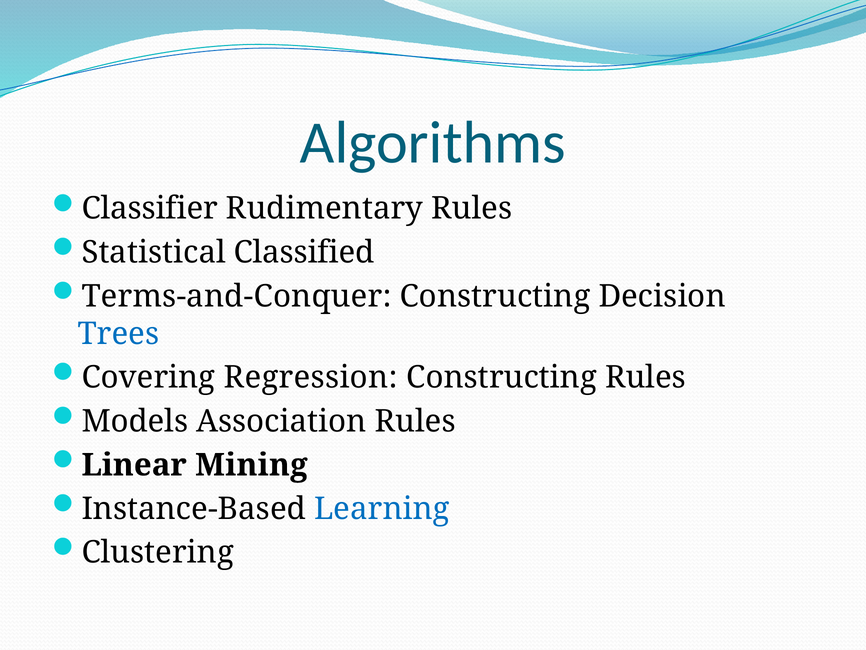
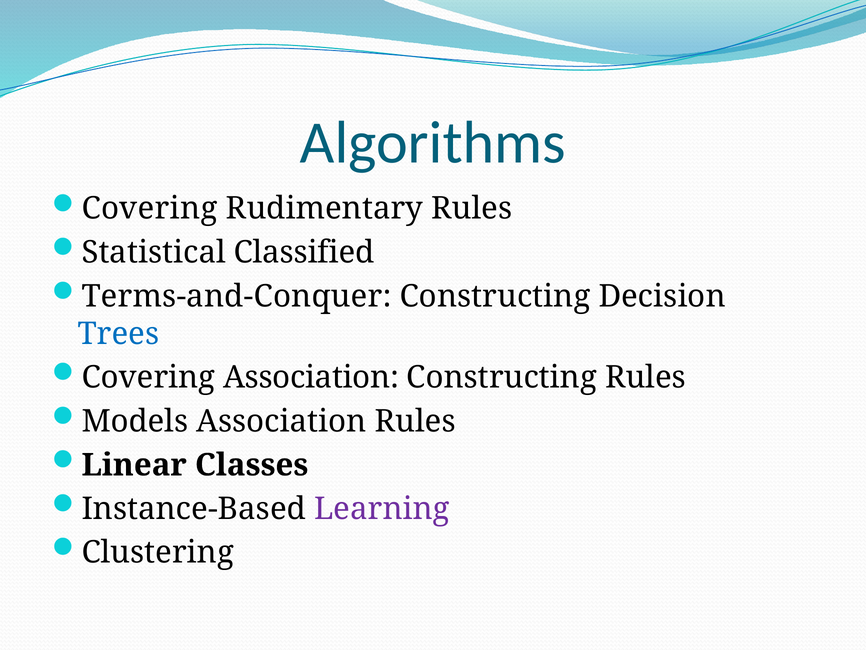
Classifier: Classifier -> Covering (150, 209)
Covering Regression: Regression -> Association (311, 377)
Mining: Mining -> Classes (252, 465)
Learning colour: blue -> purple (382, 508)
